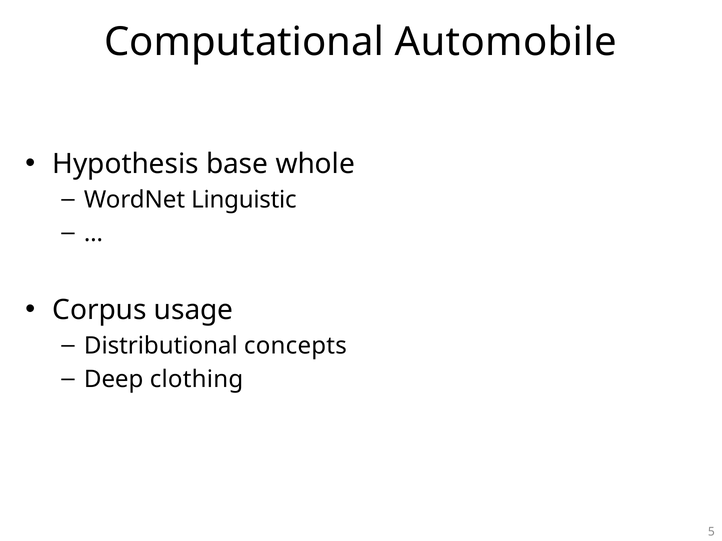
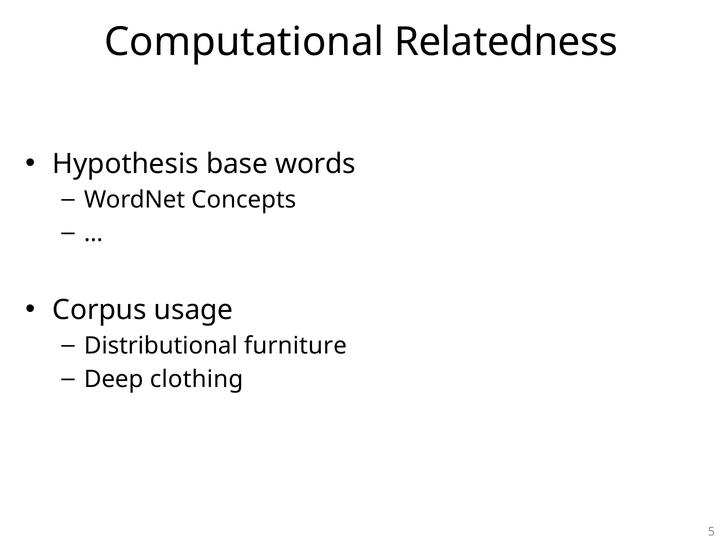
Automobile: Automobile -> Relatedness (506, 42)
whole: whole -> words (315, 164)
Linguistic: Linguistic -> Concepts (244, 200)
concepts: concepts -> furniture (295, 346)
